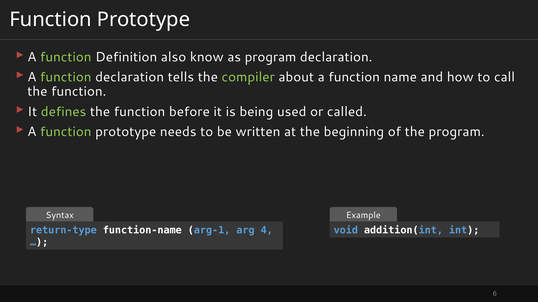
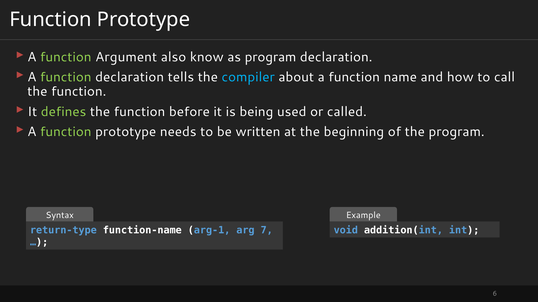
Definition: Definition -> Argument (126, 57)
compiler colour: light green -> light blue (248, 77)
4: 4 -> 7 (267, 231)
